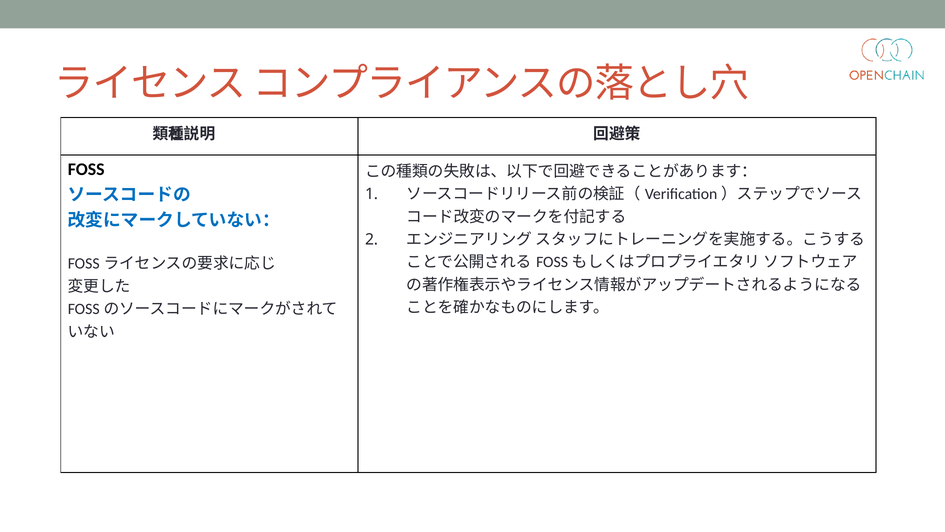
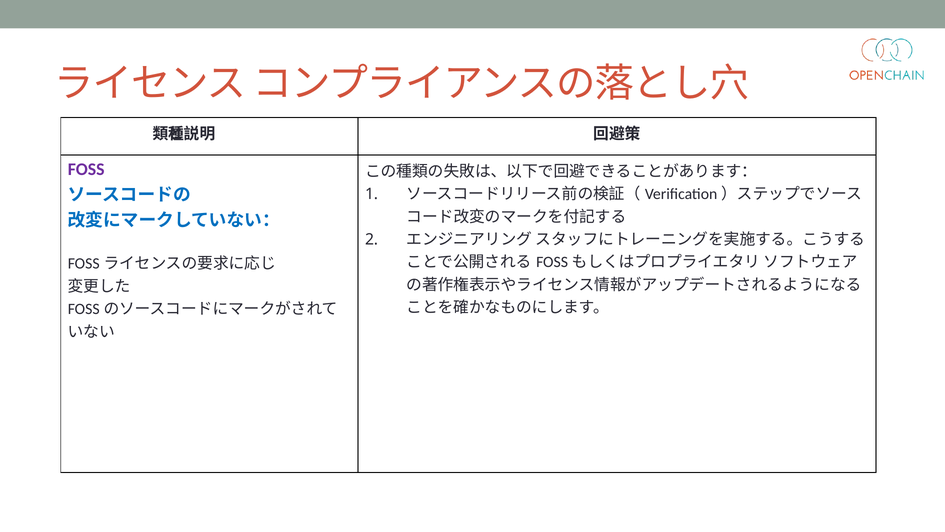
FOSS colour: black -> purple (86, 169)
